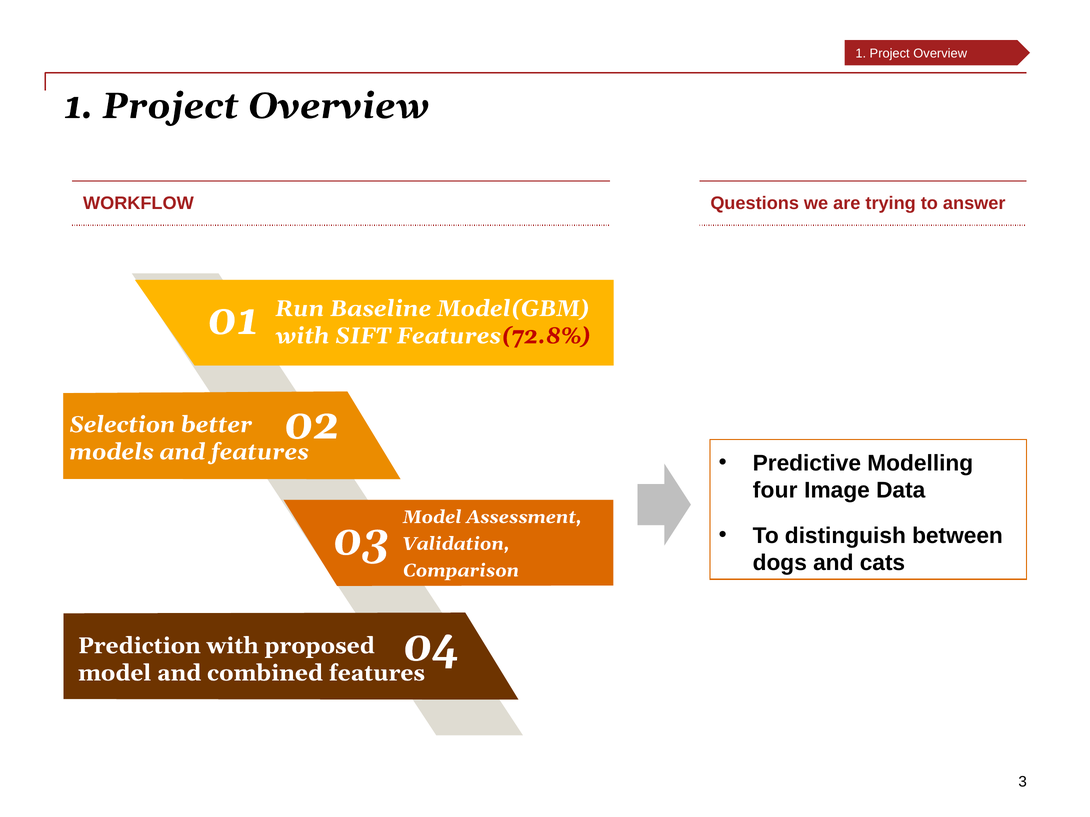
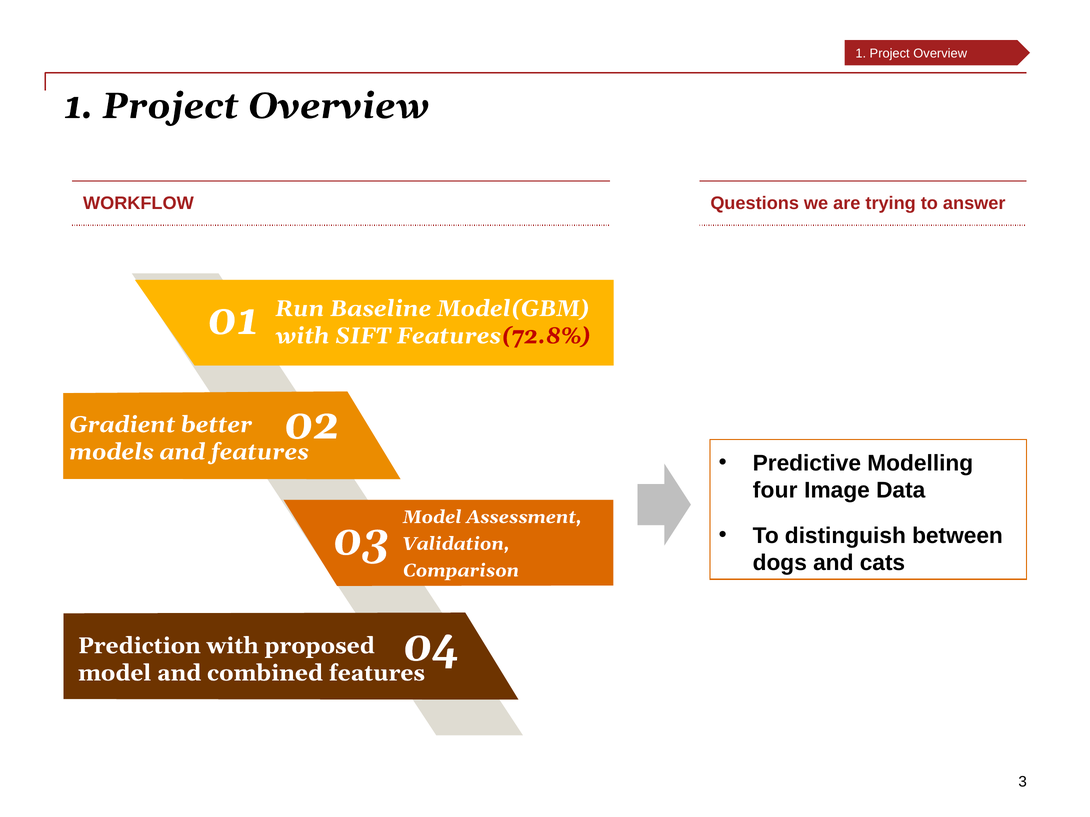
Selection: Selection -> Gradient (122, 425)
